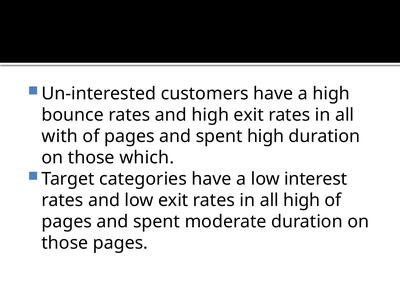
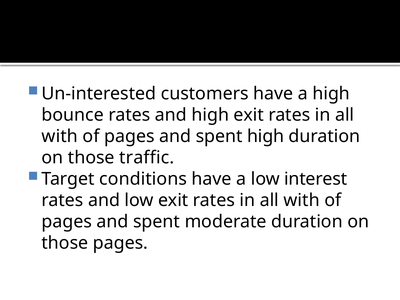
which: which -> traffic (147, 158)
categories: categories -> conditions (143, 179)
high: high -> with (302, 200)
